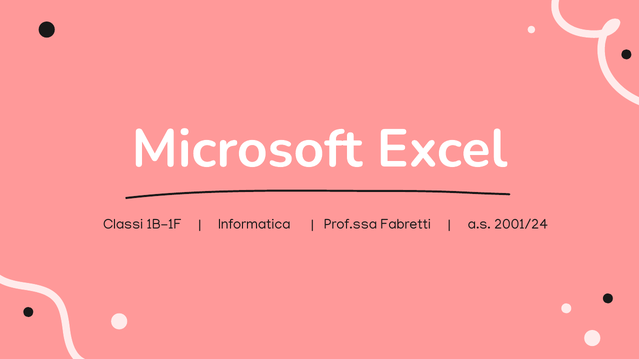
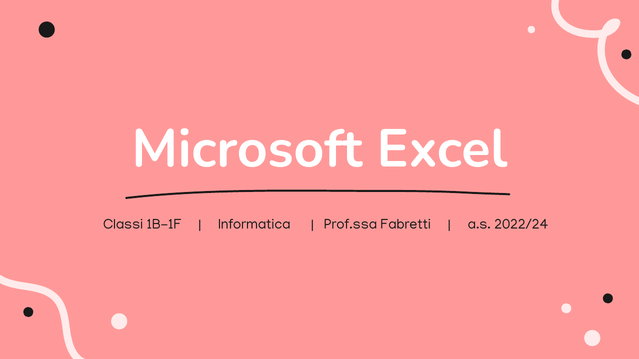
2001/24: 2001/24 -> 2022/24 (521, 224)
